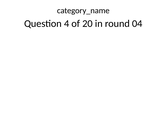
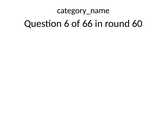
4: 4 -> 6 (67, 24)
20: 20 -> 66 (87, 24)
04: 04 -> 60 (137, 24)
